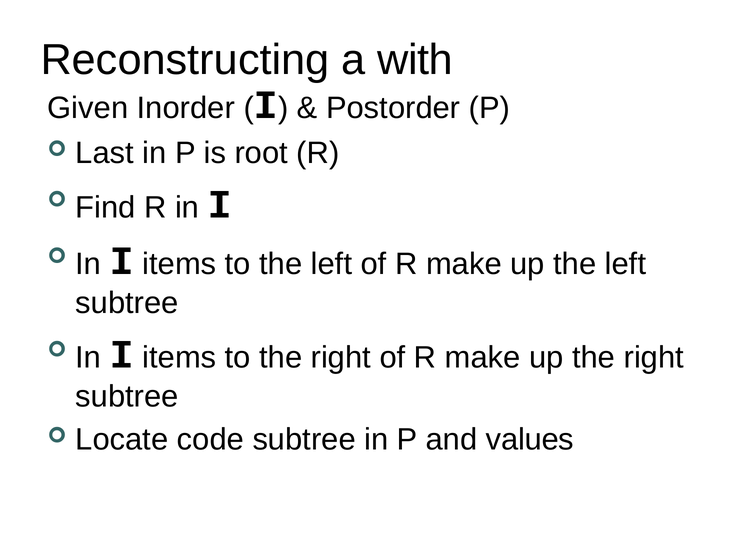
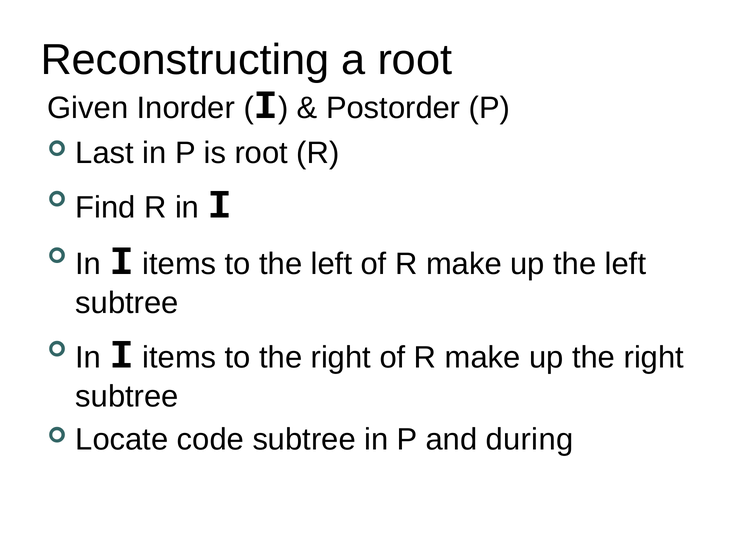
a with: with -> root (415, 60)
values: values -> during (530, 440)
